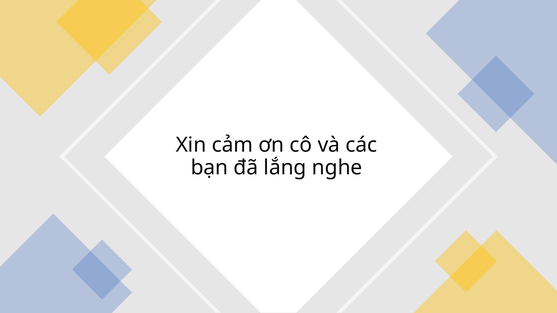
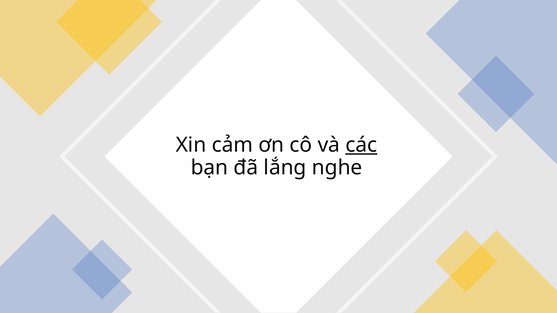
các underline: none -> present (361, 145)
